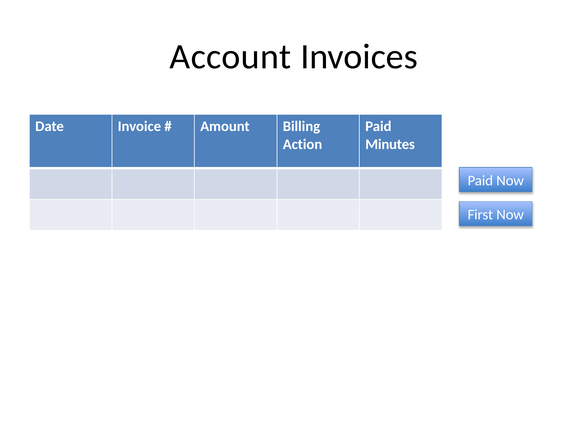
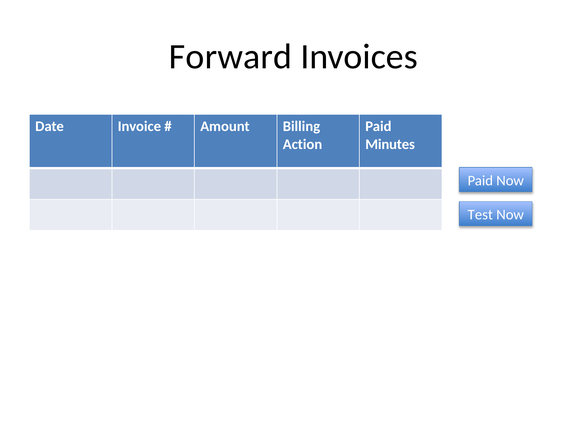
Account: Account -> Forward (231, 57)
First: First -> Test (480, 215)
